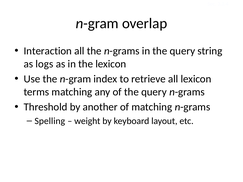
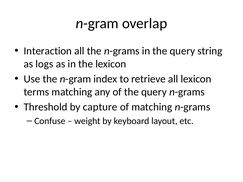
another: another -> capture (100, 107)
Spelling: Spelling -> Confuse (50, 121)
